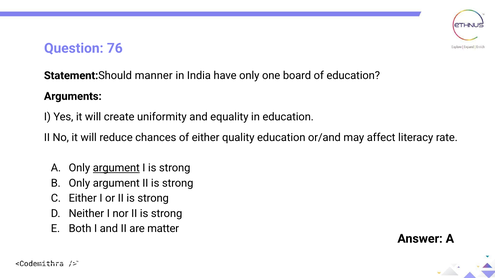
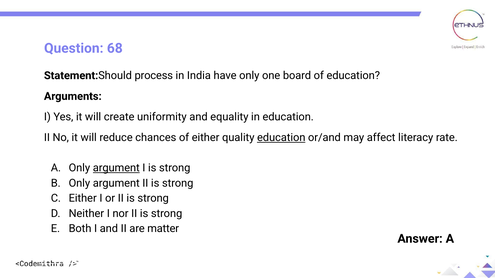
76: 76 -> 68 (115, 48)
manner: manner -> process (154, 76)
education underline: none -> present (281, 138)
